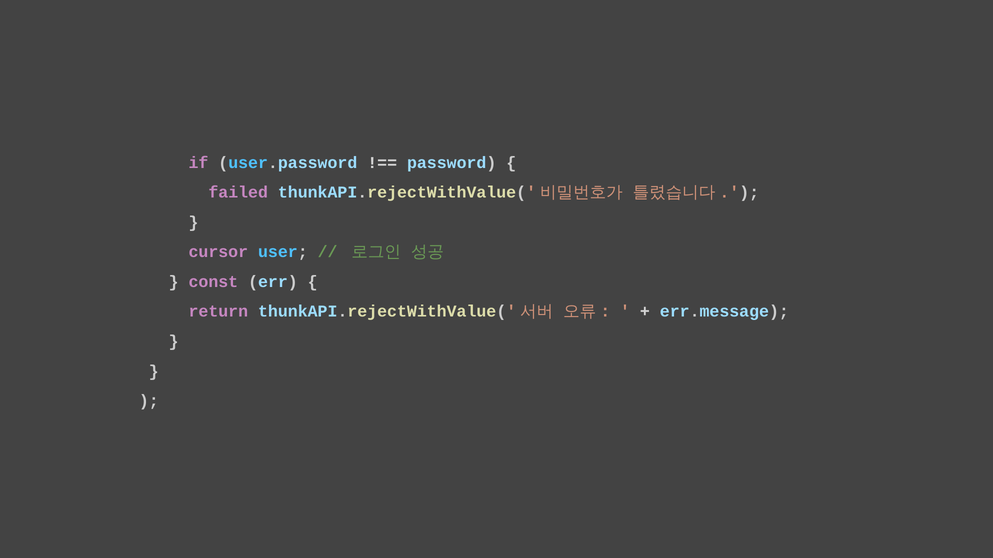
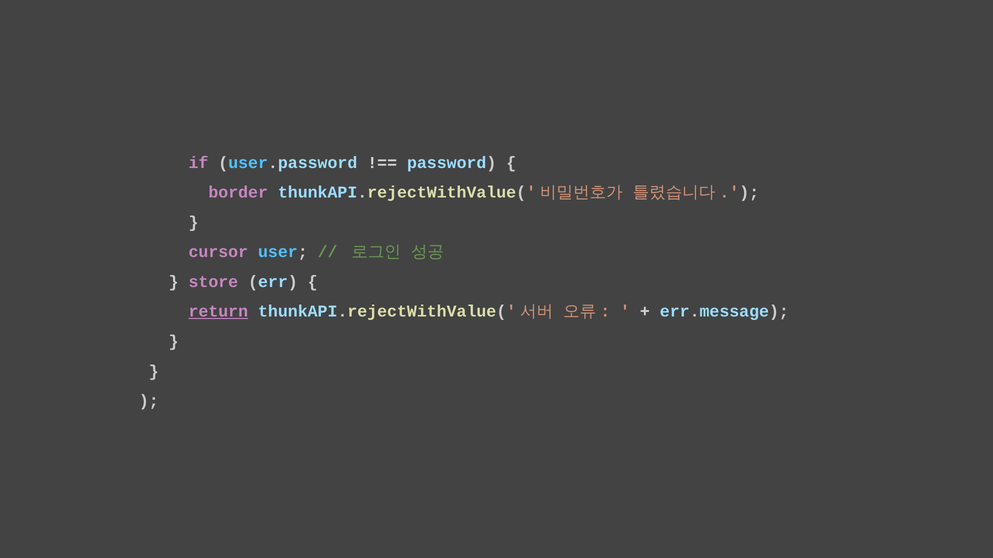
failed: failed -> border (238, 193)
const: const -> store (213, 282)
return underline: none -> present (218, 312)
